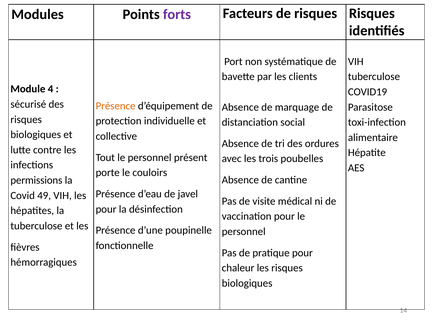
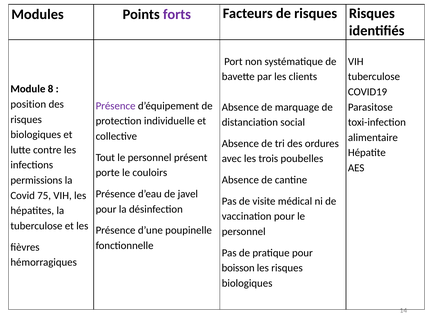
4: 4 -> 8 (51, 89)
sécurisé: sécurisé -> position (28, 104)
Présence colour: orange -> purple (116, 106)
49: 49 -> 75 (44, 195)
chaleur: chaleur -> boisson (238, 268)
